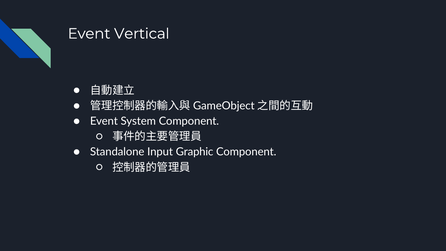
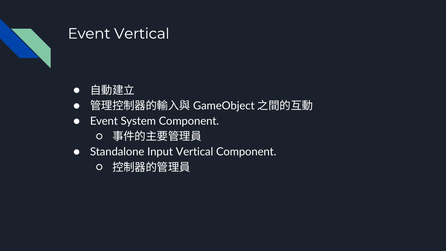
Input Graphic: Graphic -> Vertical (194, 152)
